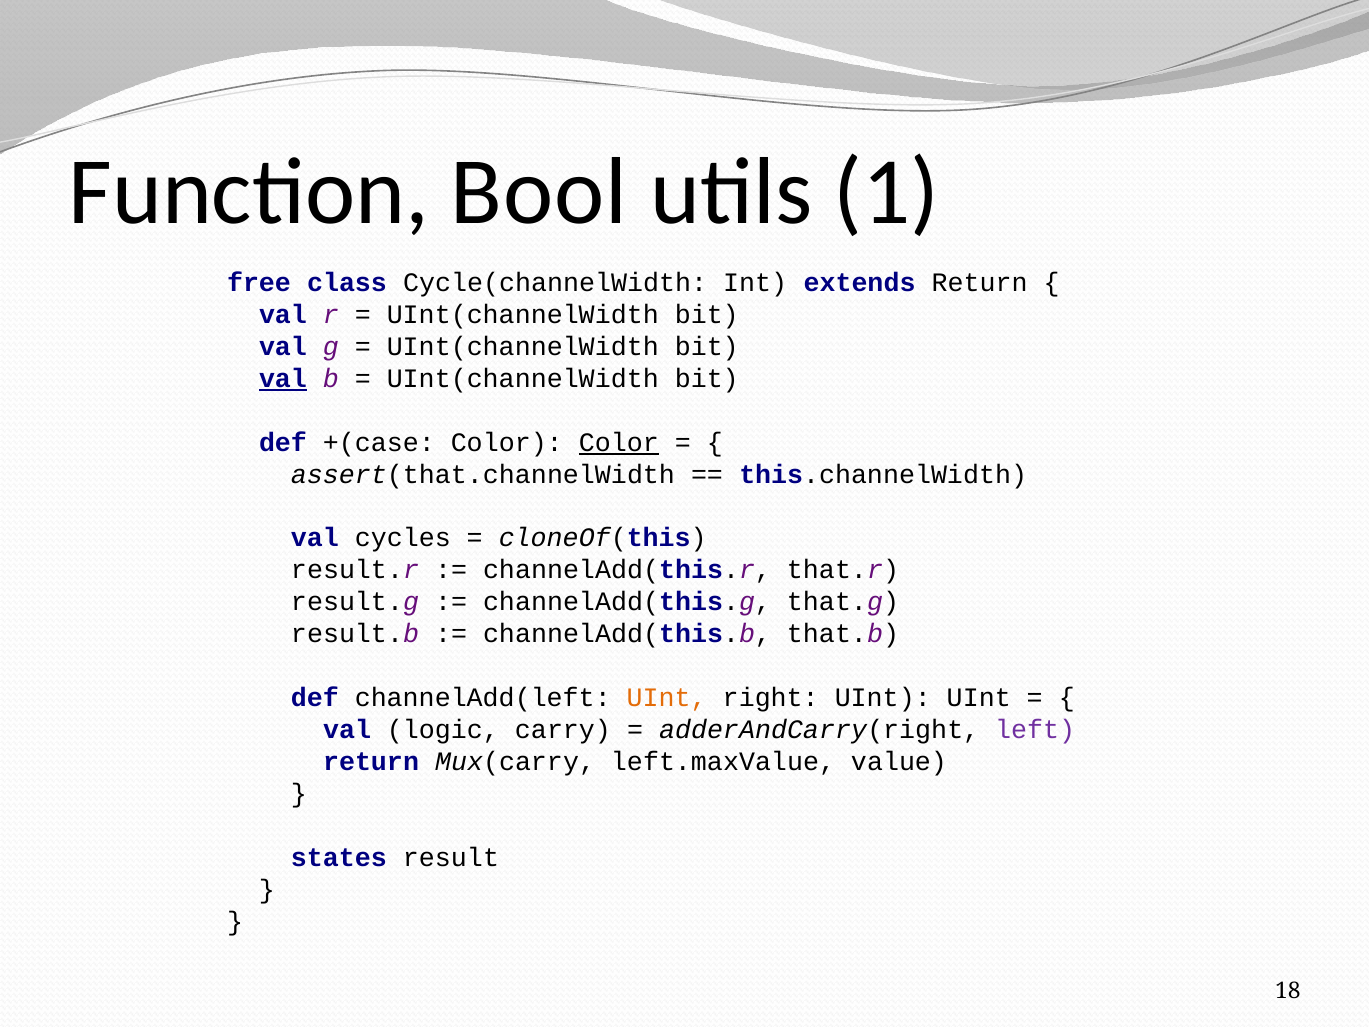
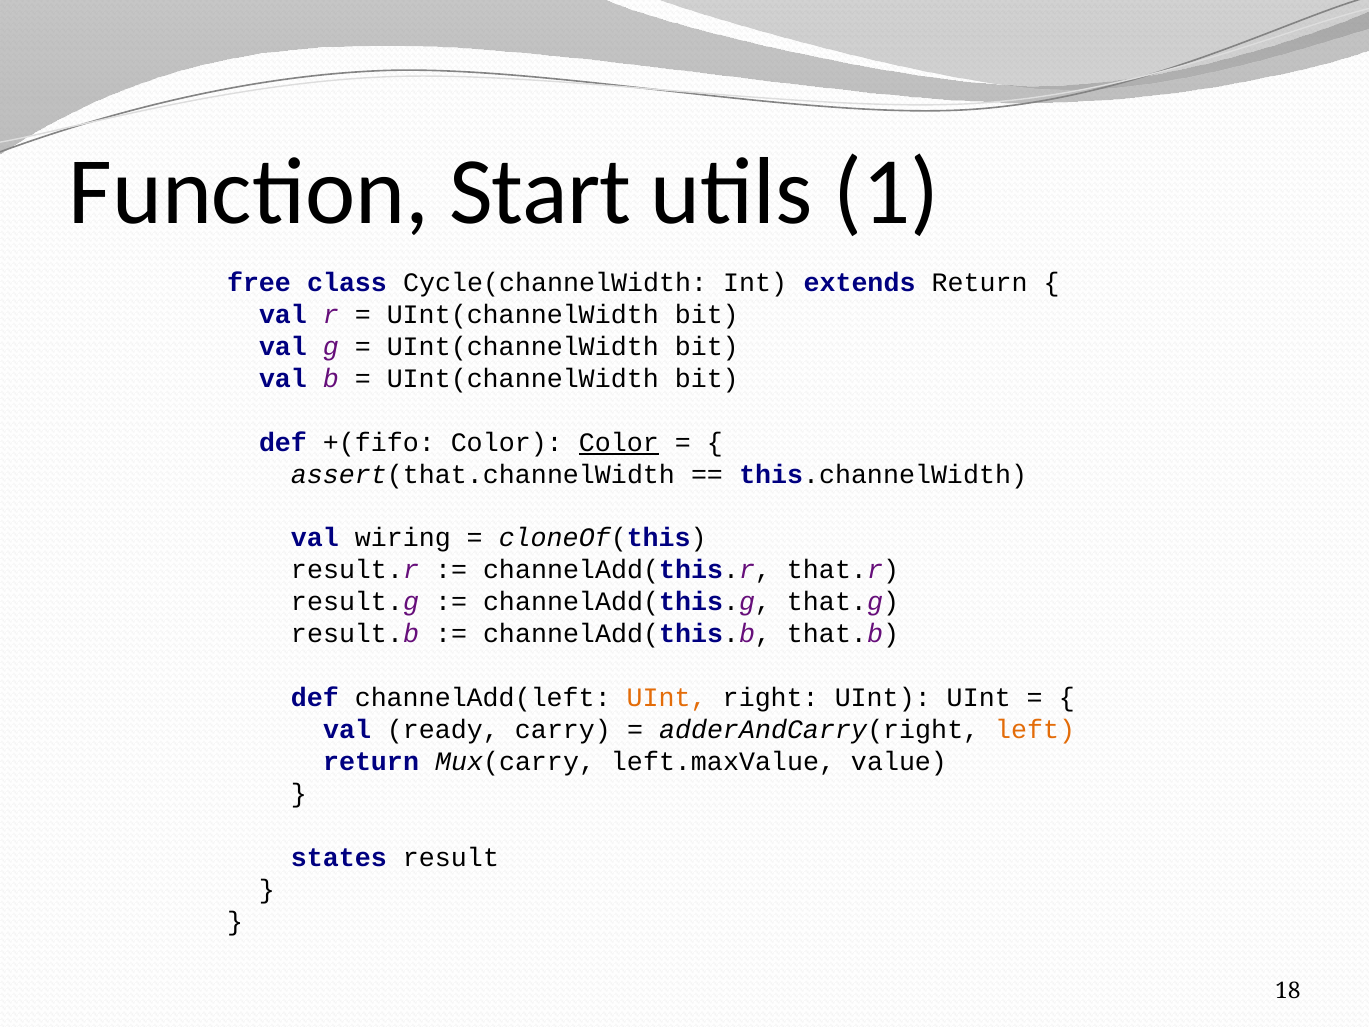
Bool: Bool -> Start (540, 192)
val underline: present -> none (283, 378)
+(case: +(case -> +(fifo (379, 442)
cycles: cycles -> wiring (403, 538)
logic: logic -> ready (443, 730)
left colour: purple -> orange (1035, 730)
